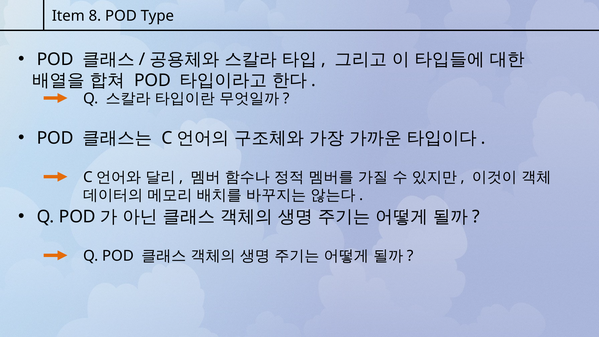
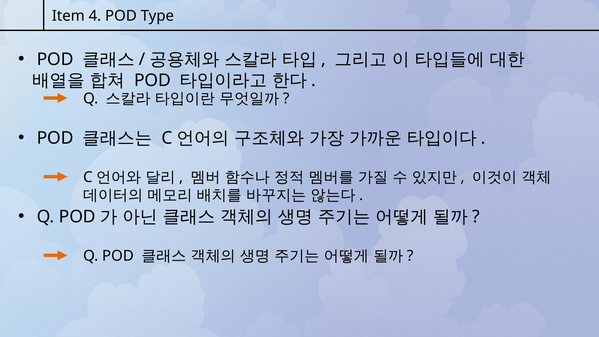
8: 8 -> 4 (95, 16)
